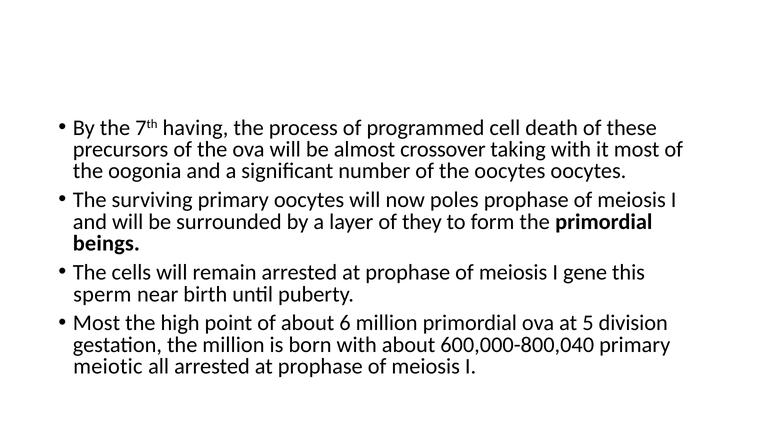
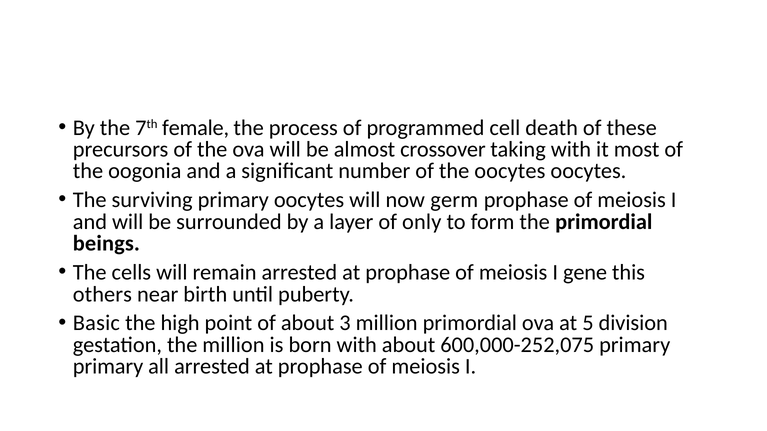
having: having -> female (196, 128)
poles: poles -> germ (454, 200)
they: they -> only (422, 222)
sperm: sperm -> others (102, 294)
Most: Most -> Basic (96, 323)
6: 6 -> 3 (345, 323)
600,000-800,040: 600,000-800,040 -> 600,000-252,075 (517, 345)
meiotic: meiotic -> primary (108, 367)
